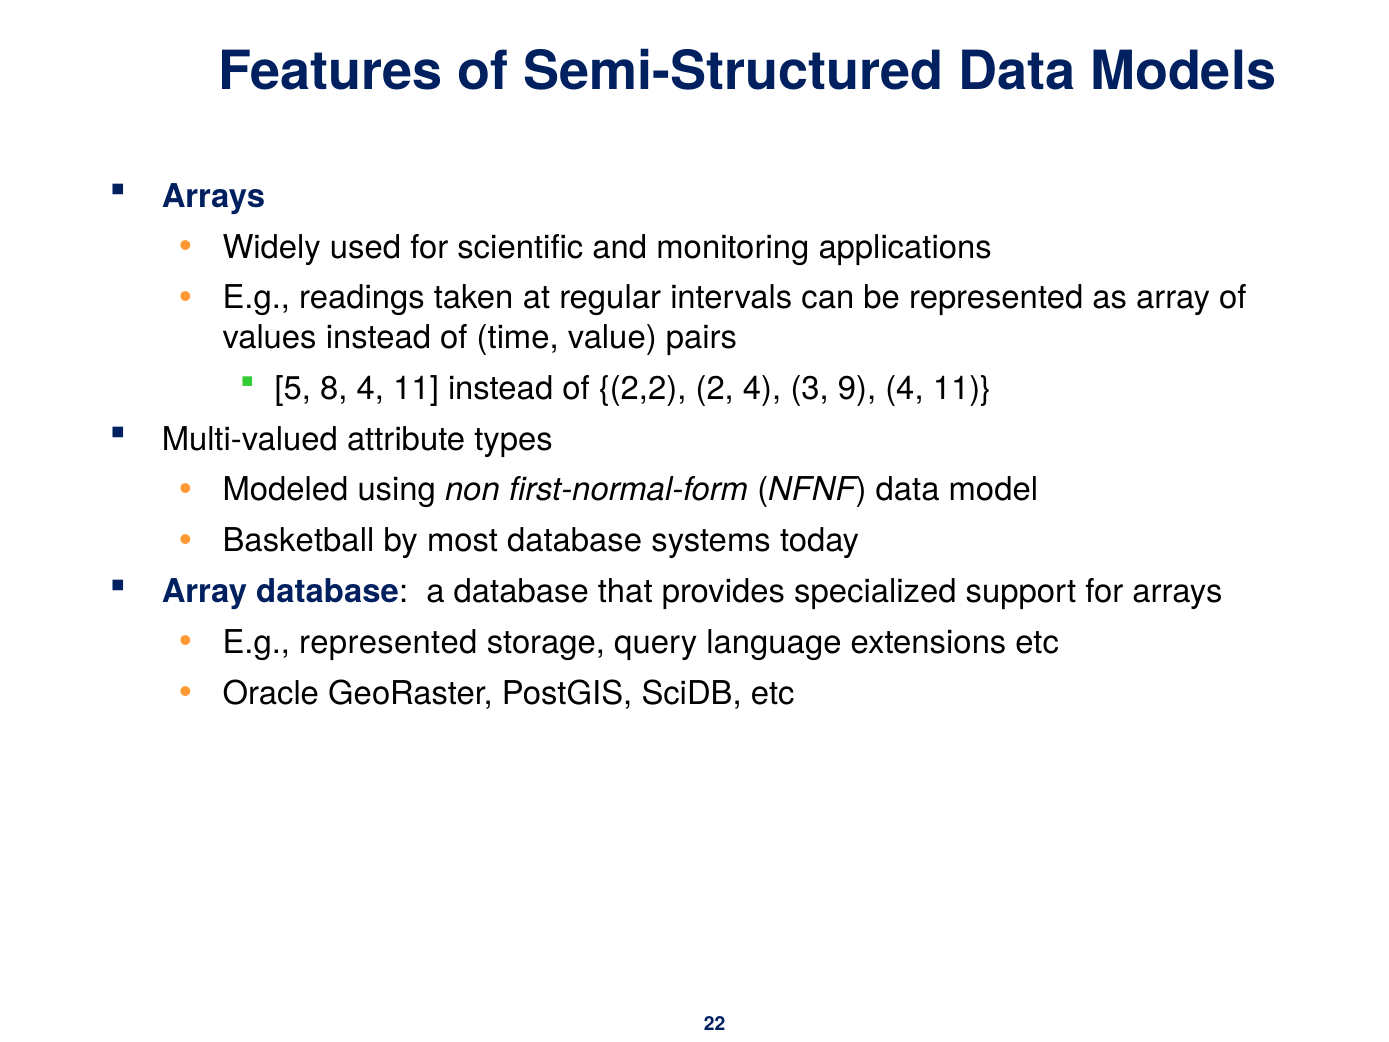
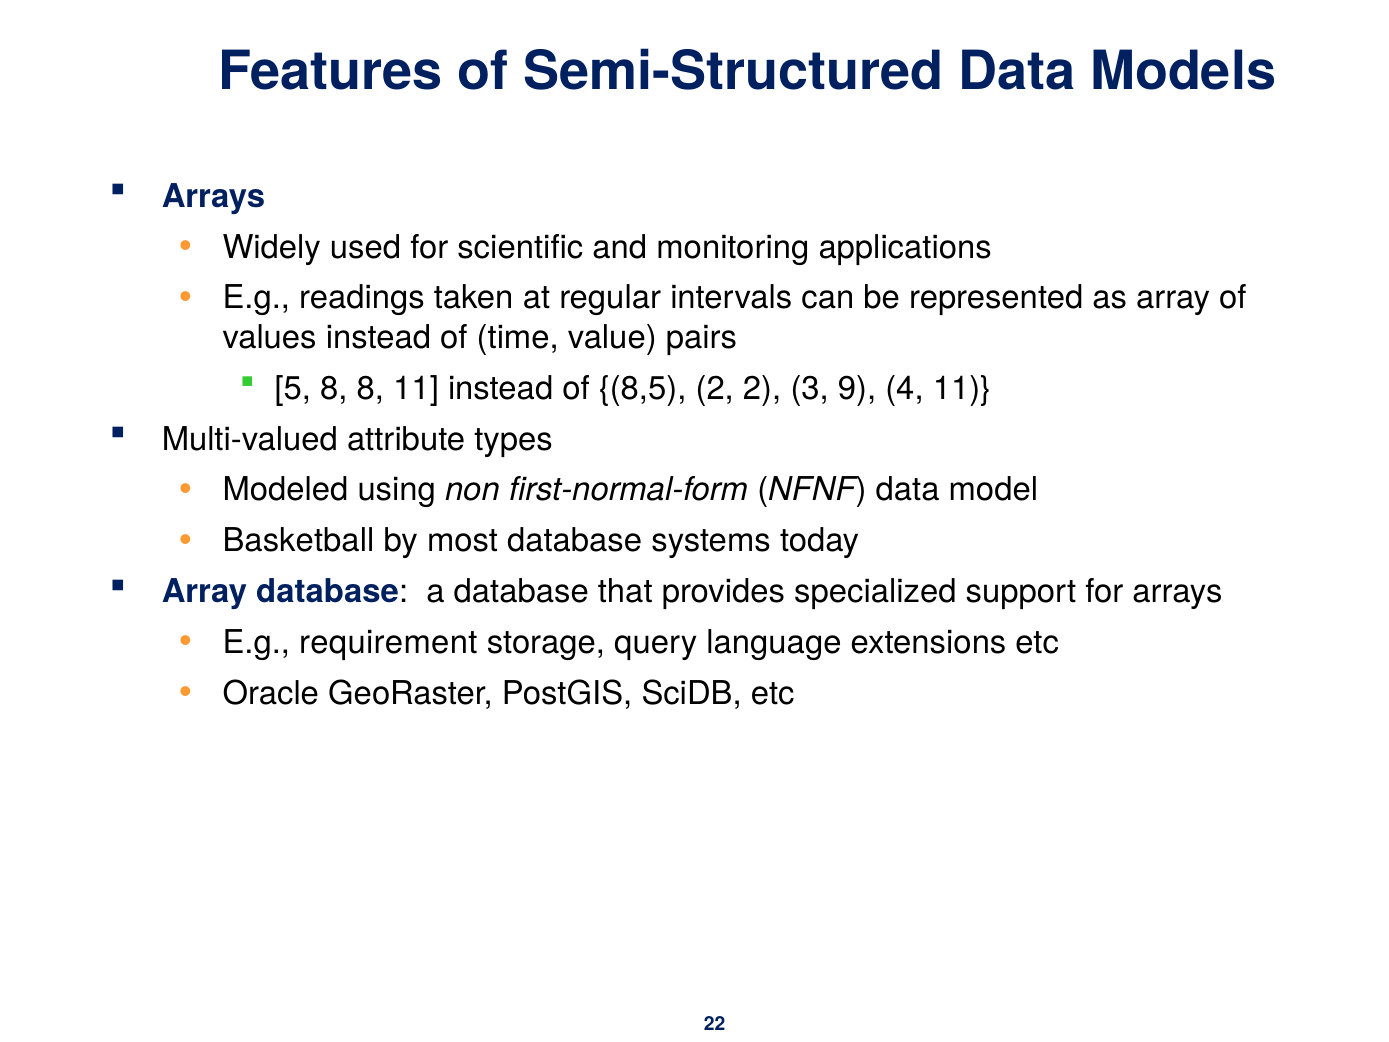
8 4: 4 -> 8 (370, 388)
2,2: 2,2 -> 8,5 (643, 388)
2 4: 4 -> 2 (762, 388)
E.g represented: represented -> requirement (388, 643)
